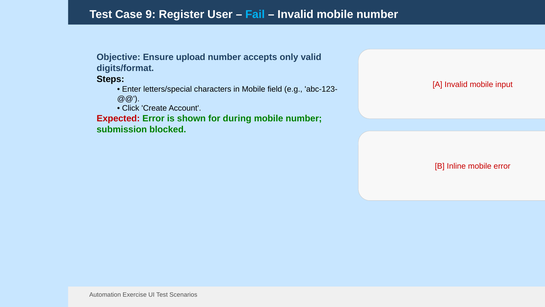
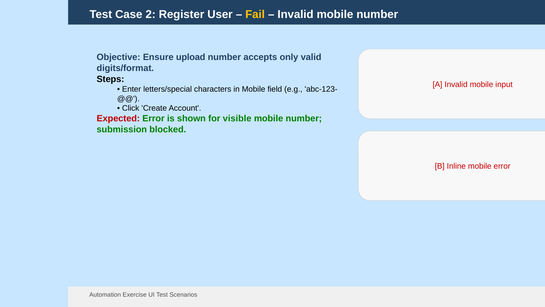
9: 9 -> 2 (151, 15)
Fail colour: light blue -> yellow (255, 15)
during: during -> visible (237, 118)
